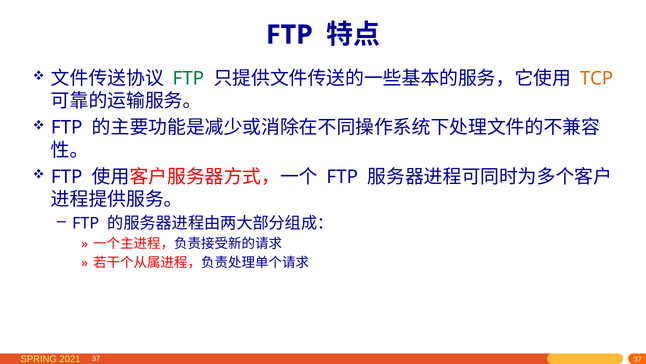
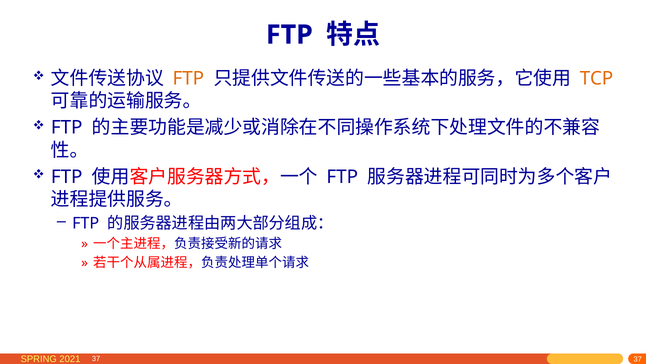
FTP colour: green -> orange (188, 78)
